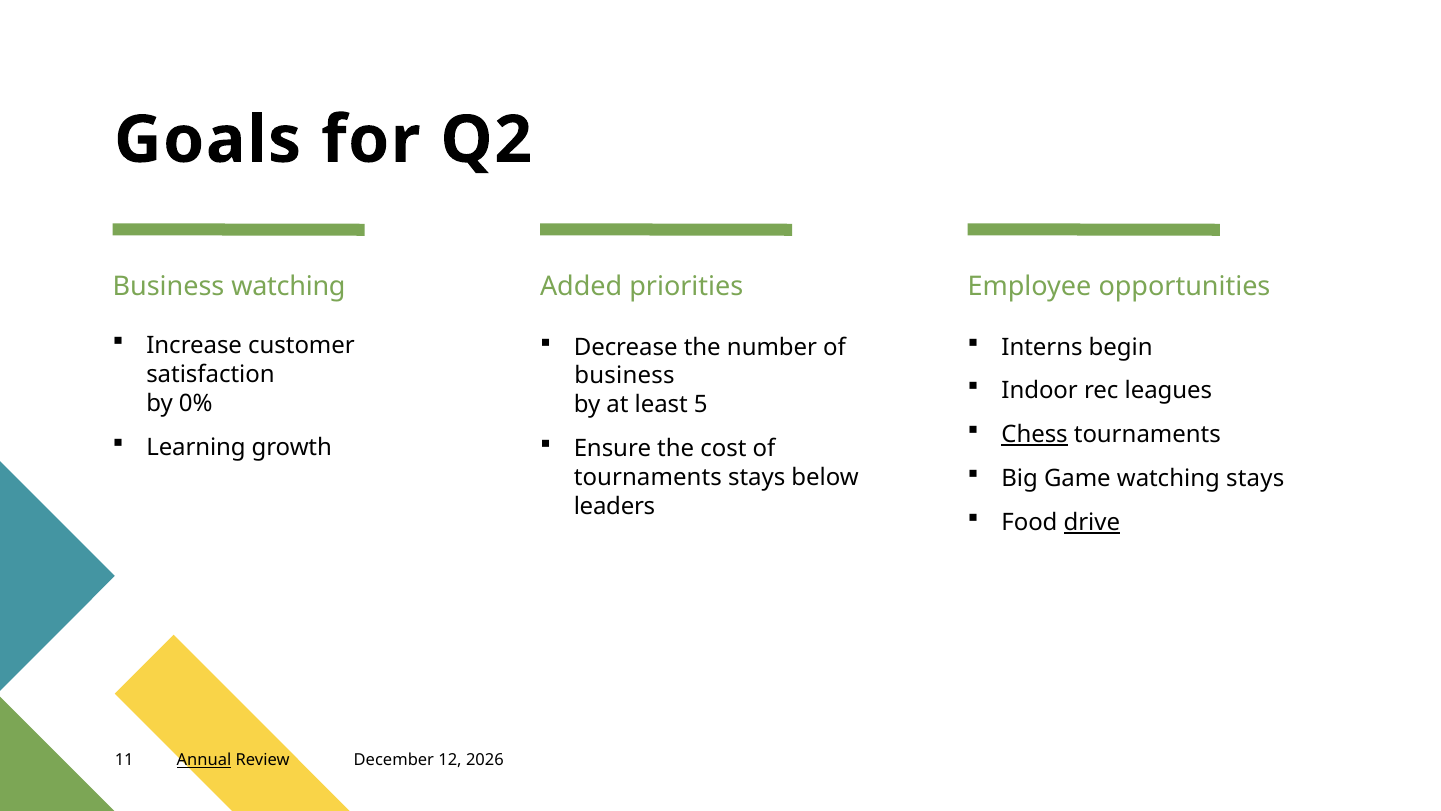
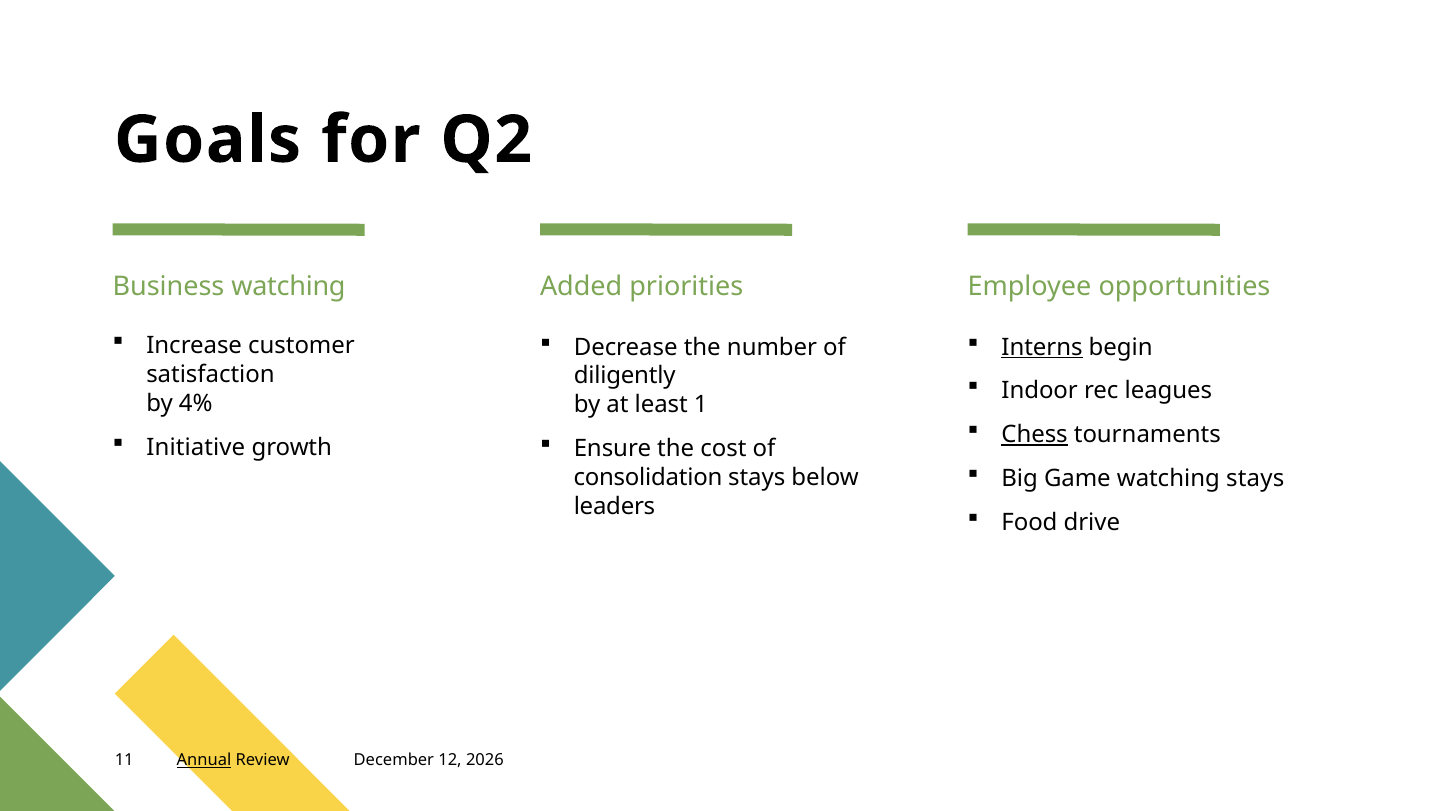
Interns underline: none -> present (1042, 347)
business: business -> diligently (625, 376)
0%: 0% -> 4% (196, 403)
5: 5 -> 1 (701, 405)
Learning: Learning -> Initiative (196, 447)
tournaments: tournaments -> consolidation (648, 477)
drive underline: present -> none (1092, 522)
